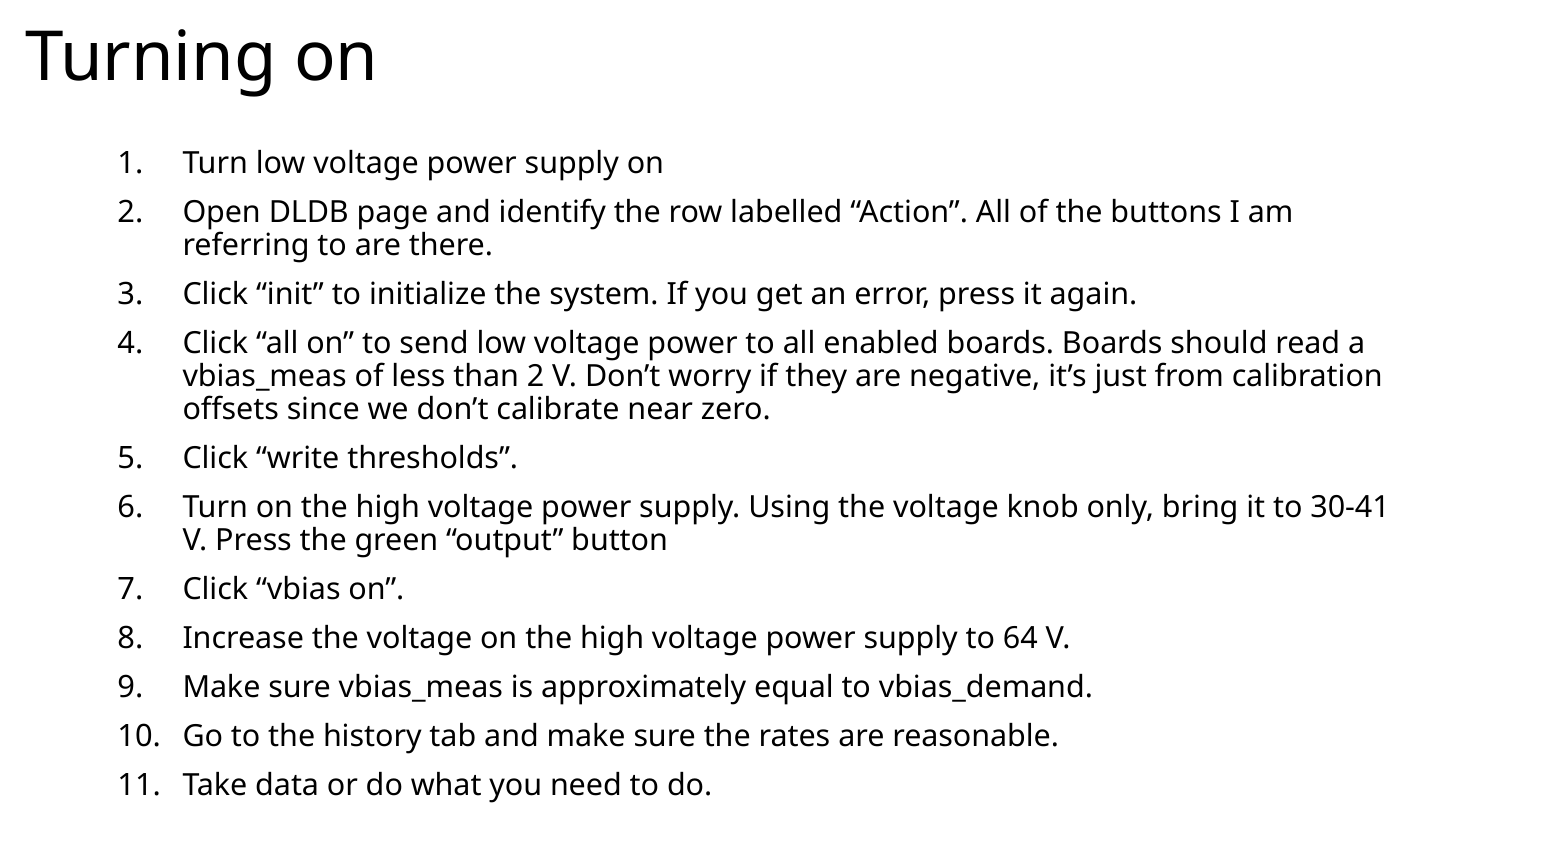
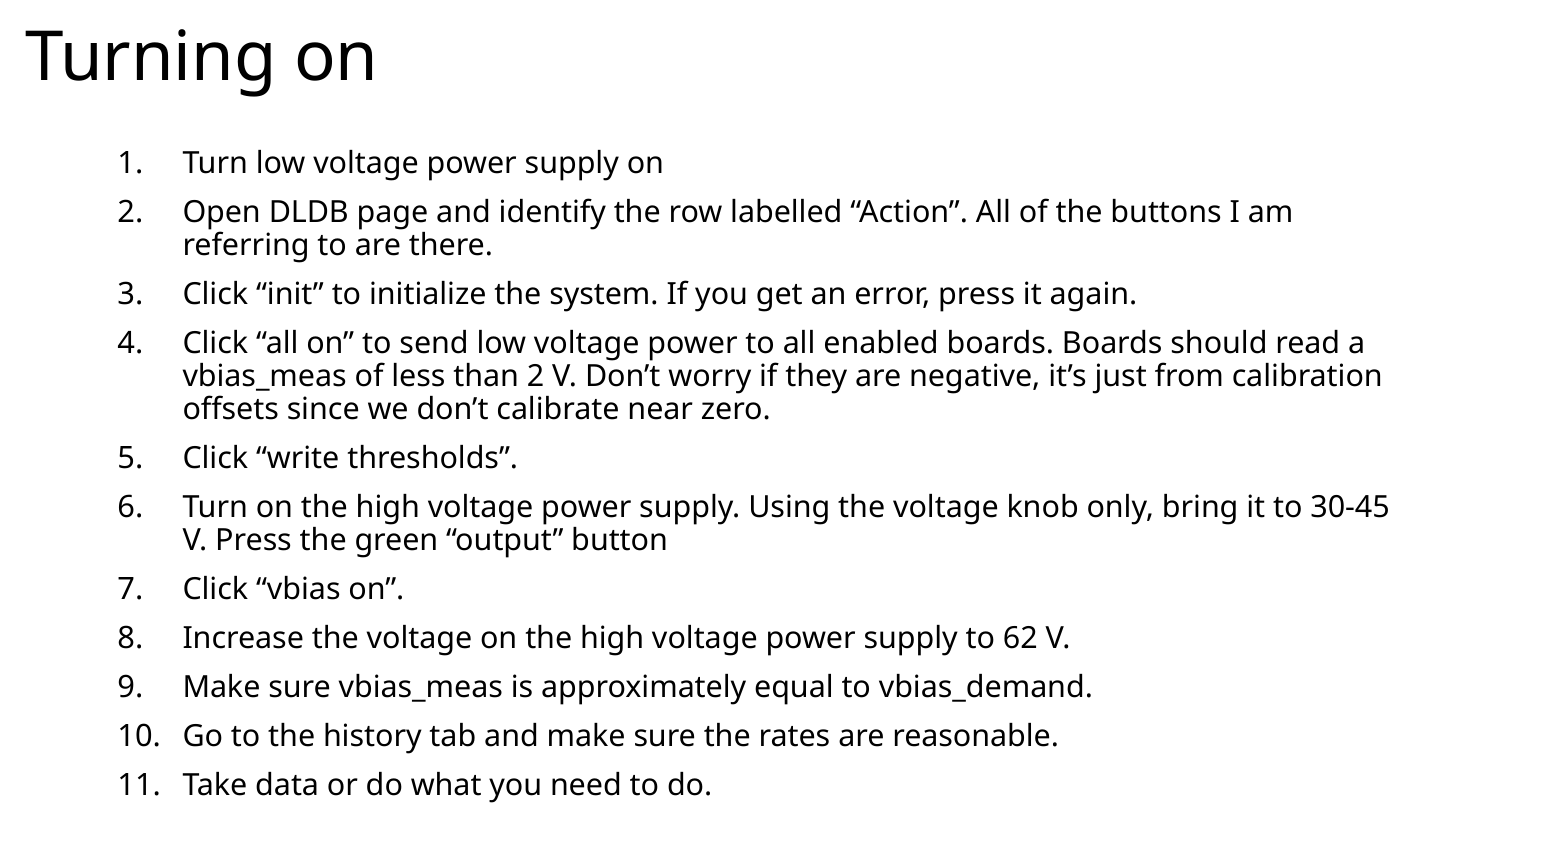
30-41: 30-41 -> 30-45 (1350, 507)
64: 64 -> 62 (1020, 638)
